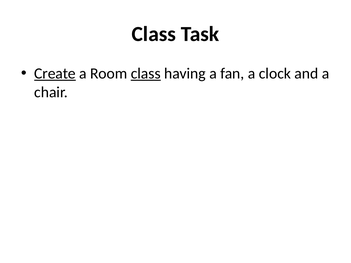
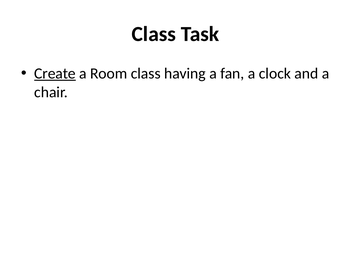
class underline: present -> none (146, 74)
